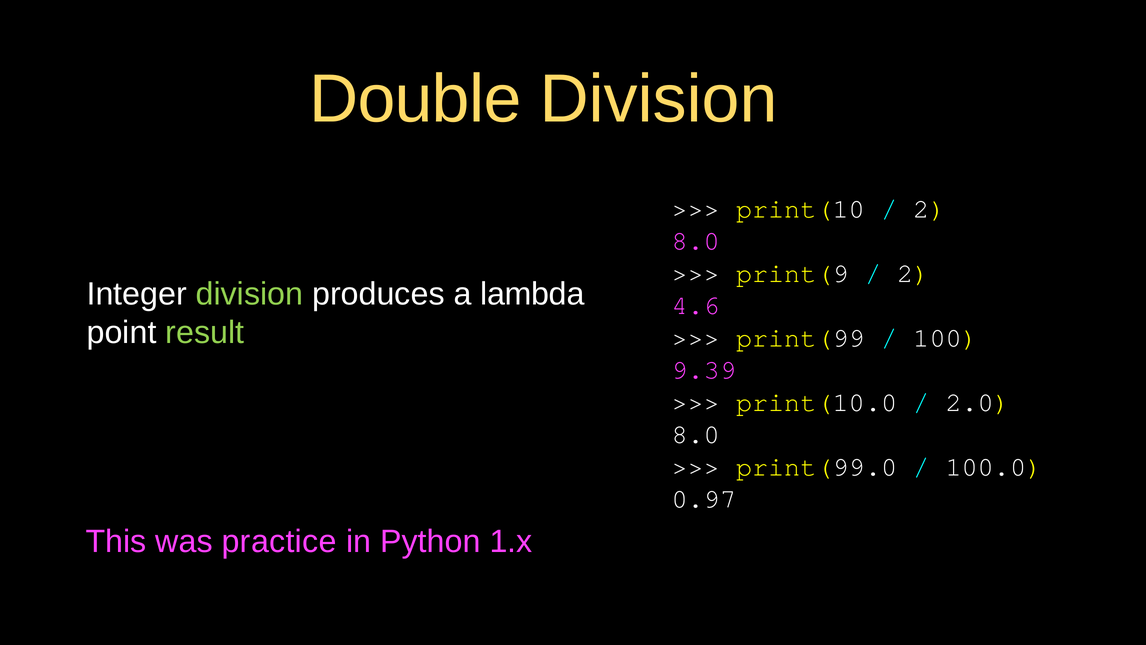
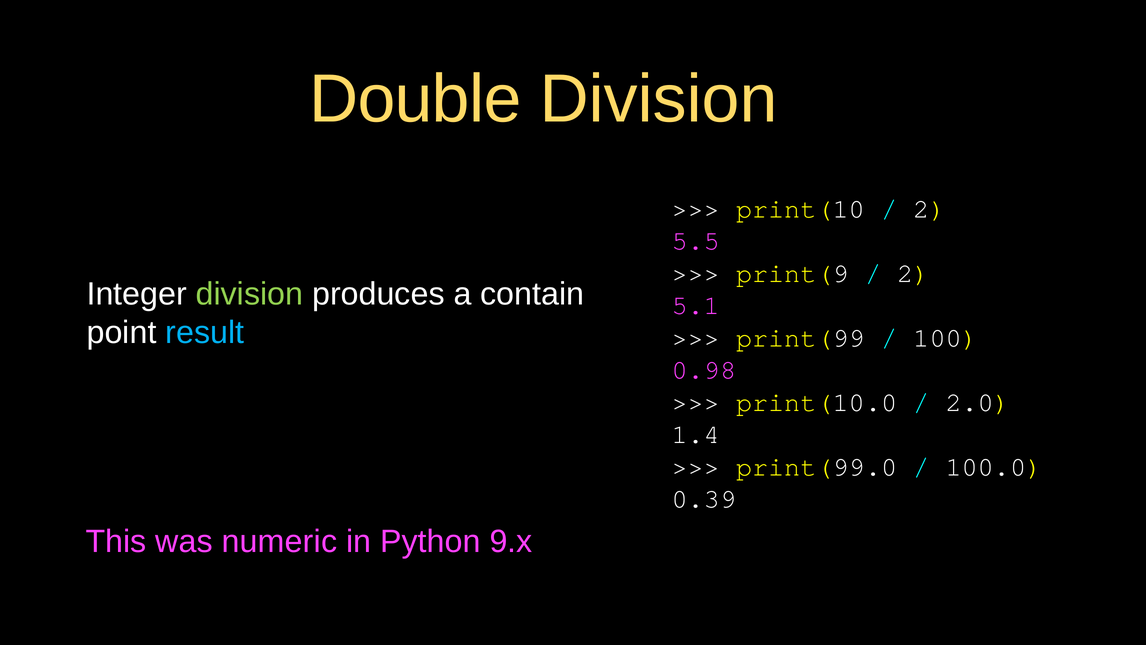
8.0: 8.0 -> 5.5 (696, 241)
lambda: lambda -> contain (532, 294)
4.6: 4.6 -> 5.1 (696, 305)
result colour: light green -> light blue (205, 332)
9.39: 9.39 -> 0.98 (704, 370)
8.0: 8.0 -> 1.4 (696, 434)
0.97: 0.97 -> 0.39 (704, 499)
practice: practice -> numeric (279, 541)
1.x: 1.x -> 9.x (511, 541)
